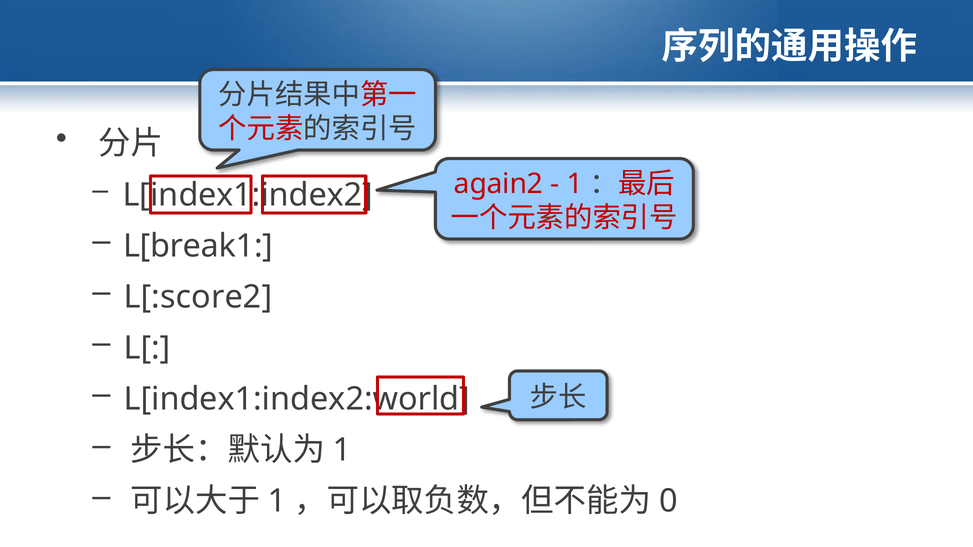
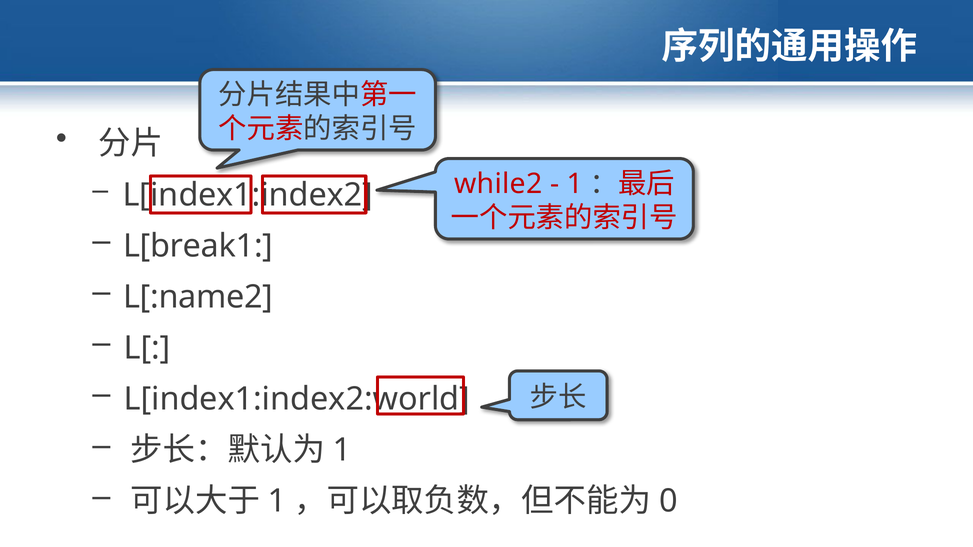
again2: again2 -> while2 (498, 184)
L[:score2: L[:score2 -> L[:name2 (198, 297)
